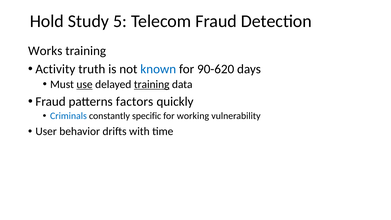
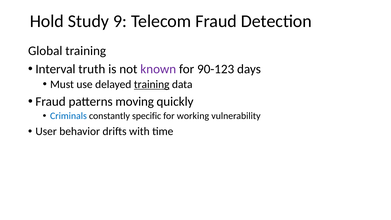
5: 5 -> 9 (120, 21)
Works: Works -> Global (45, 51)
Activity: Activity -> Interval (55, 69)
known colour: blue -> purple (158, 69)
90-620: 90-620 -> 90-123 (216, 69)
use underline: present -> none (85, 84)
factors: factors -> moving (135, 102)
